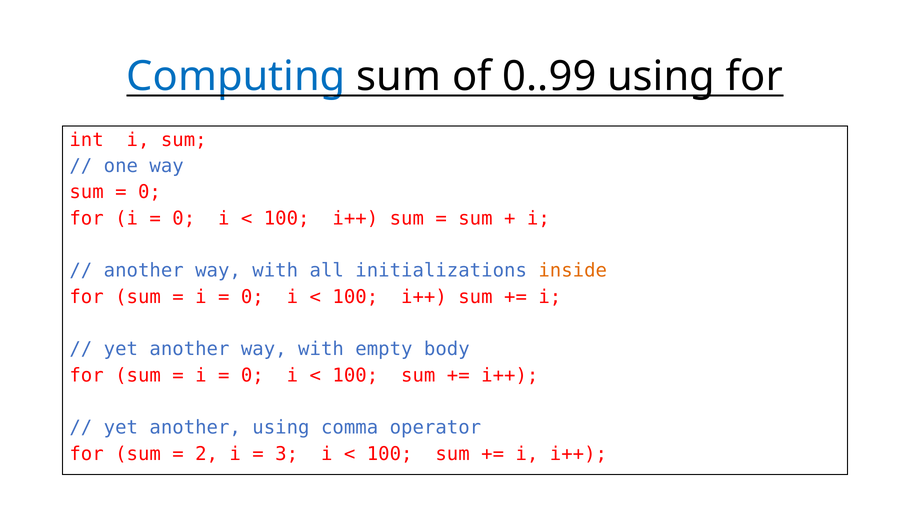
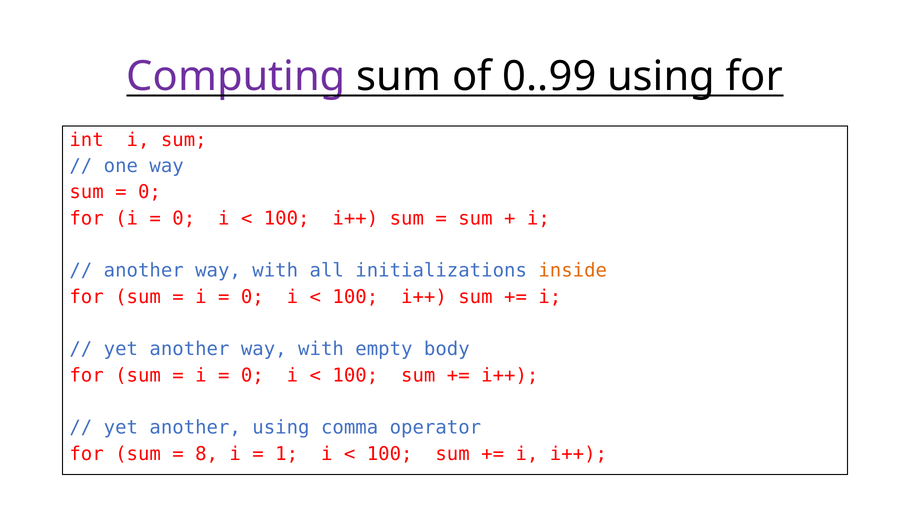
Computing colour: blue -> purple (236, 76)
2: 2 -> 8 (207, 454)
3: 3 -> 1 (287, 454)
